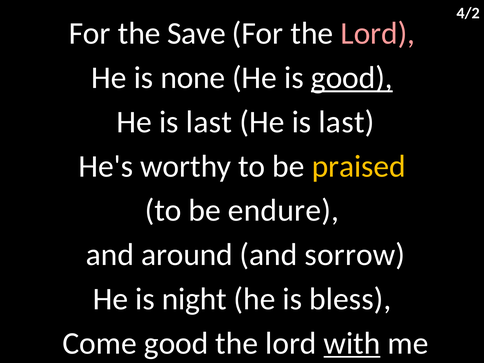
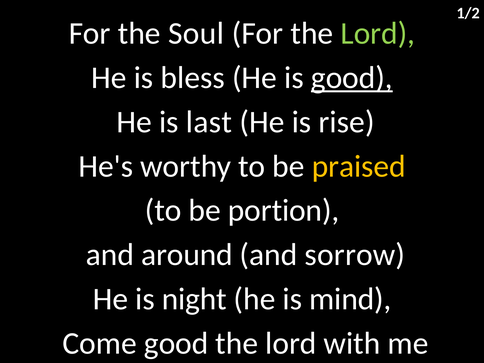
4/2: 4/2 -> 1/2 (468, 13)
Save: Save -> Soul (196, 34)
Lord colour: pink -> light green (378, 34)
none: none -> bless (193, 78)
last: last -> rise (347, 122)
endure: endure -> portion (284, 211)
bless: bless -> mind (350, 299)
with underline: present -> none (352, 343)
